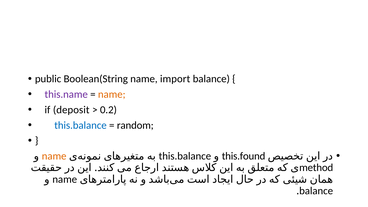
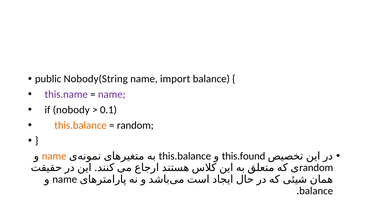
Boolean(String: Boolean(String -> Nobody(String (96, 79)
name colour: orange -> purple (112, 94)
deposit: deposit -> nobody (71, 110)
0.2: 0.2 -> 0.1 (108, 110)
this.balance colour: blue -> orange (81, 125)
method: method -> random (316, 168)
